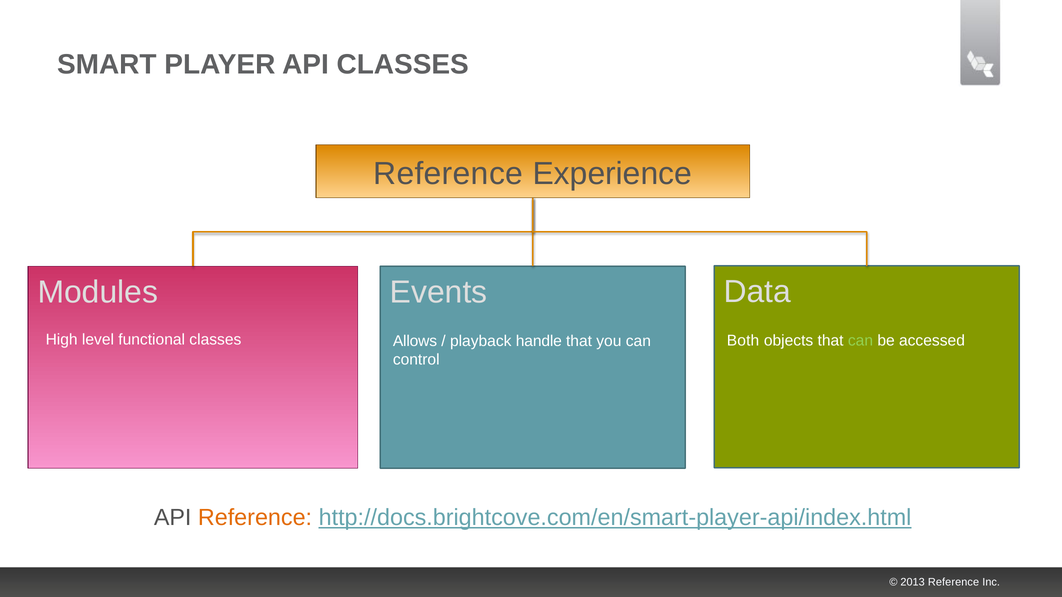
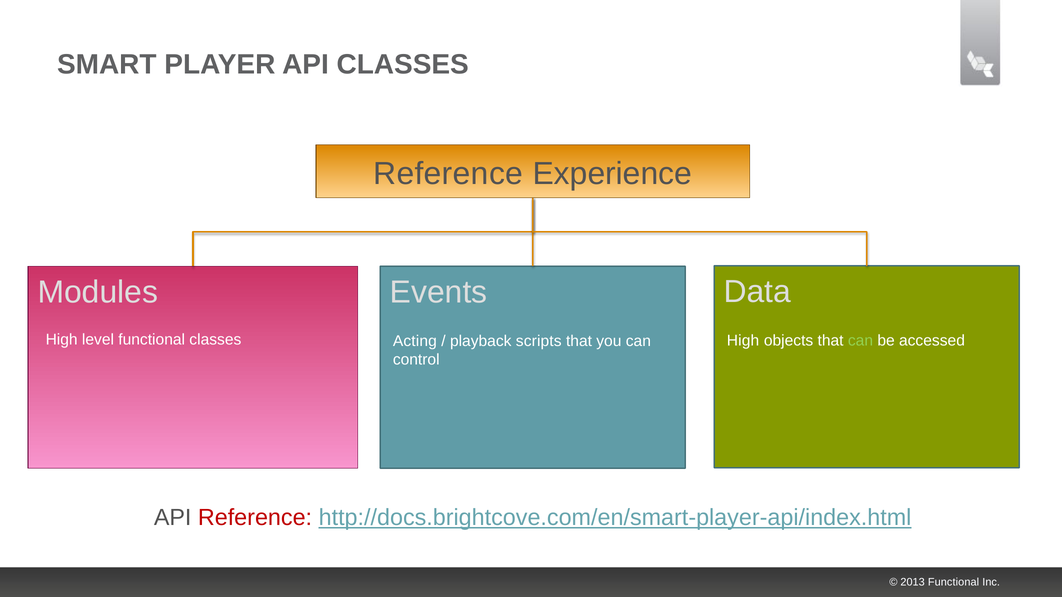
Both: Both -> High (743, 341)
Allows: Allows -> Acting (415, 341)
handle: handle -> scripts (539, 341)
Reference colour: orange -> red (255, 518)
Reference: Reference -> Functional (954, 583)
